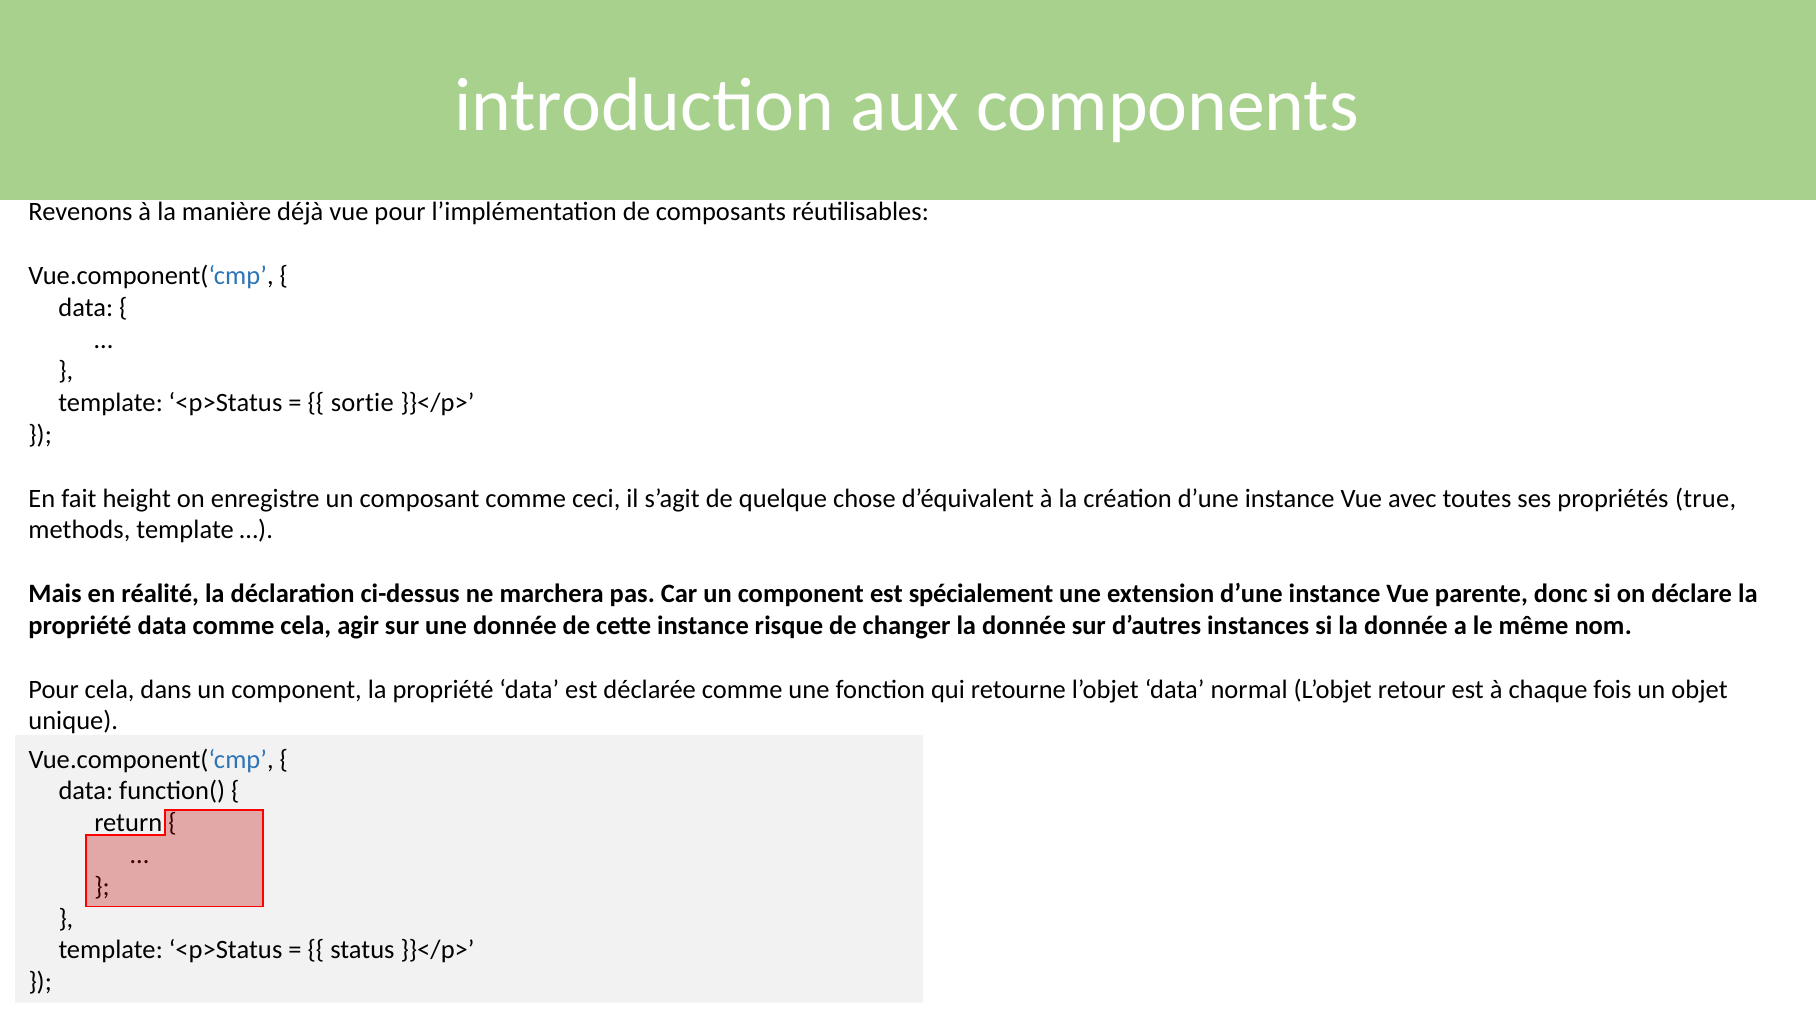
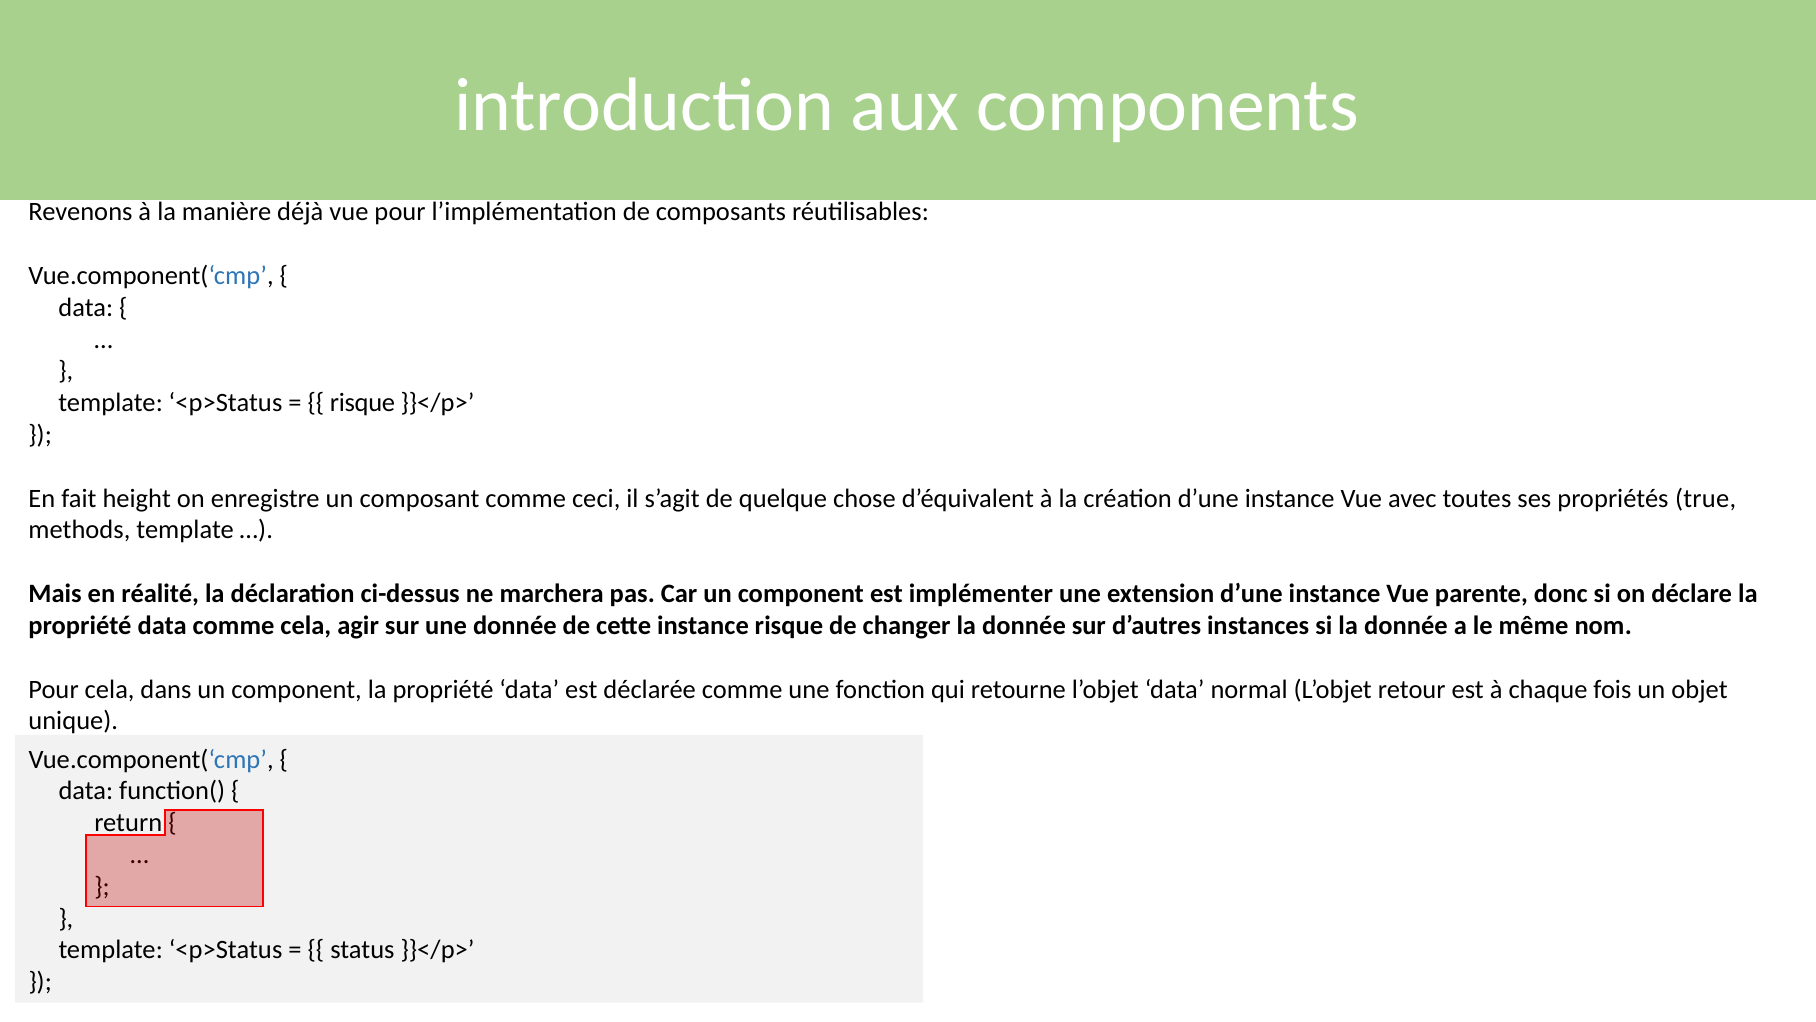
sortie: sortie -> risque (362, 403)
spécialement: spécialement -> implémenter (981, 594)
